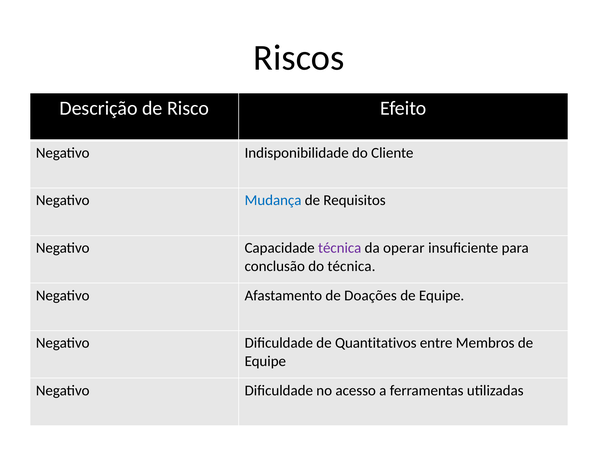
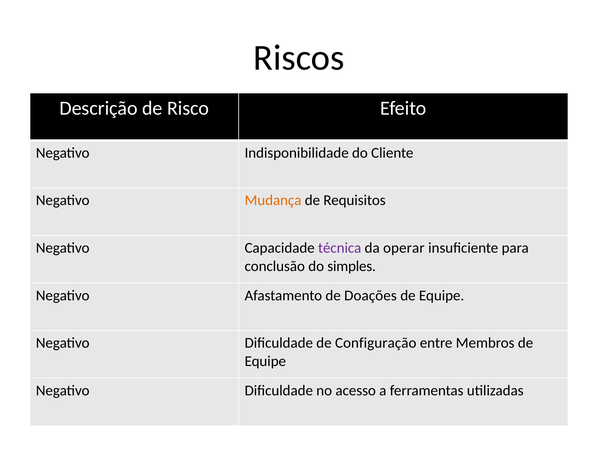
Mudança colour: blue -> orange (273, 200)
do técnica: técnica -> simples (352, 266)
Quantitativos: Quantitativos -> Configuração (376, 343)
